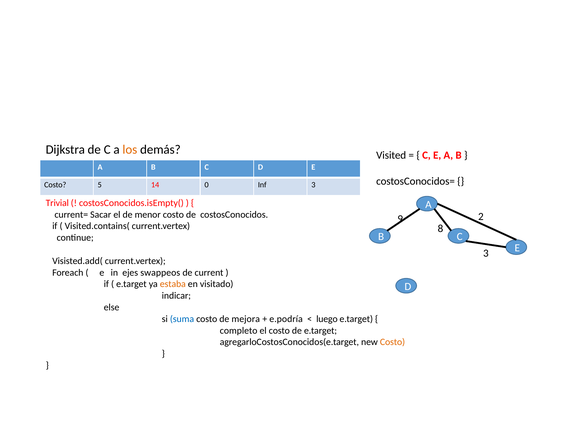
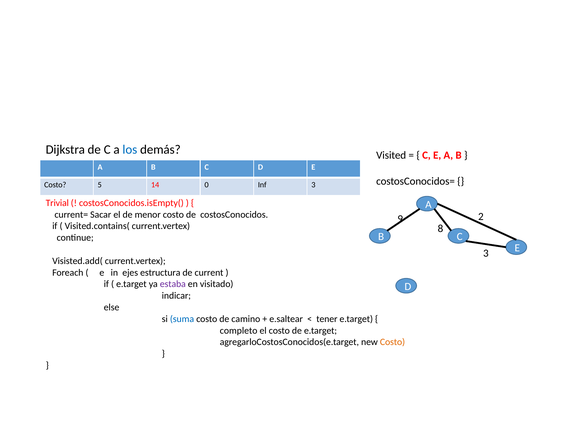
los colour: orange -> blue (130, 150)
swappeos: swappeos -> estructura (160, 273)
estaba colour: orange -> purple (173, 284)
mejora: mejora -> camino (246, 319)
e.podría: e.podría -> e.saltear (286, 319)
luego: luego -> tener (327, 319)
